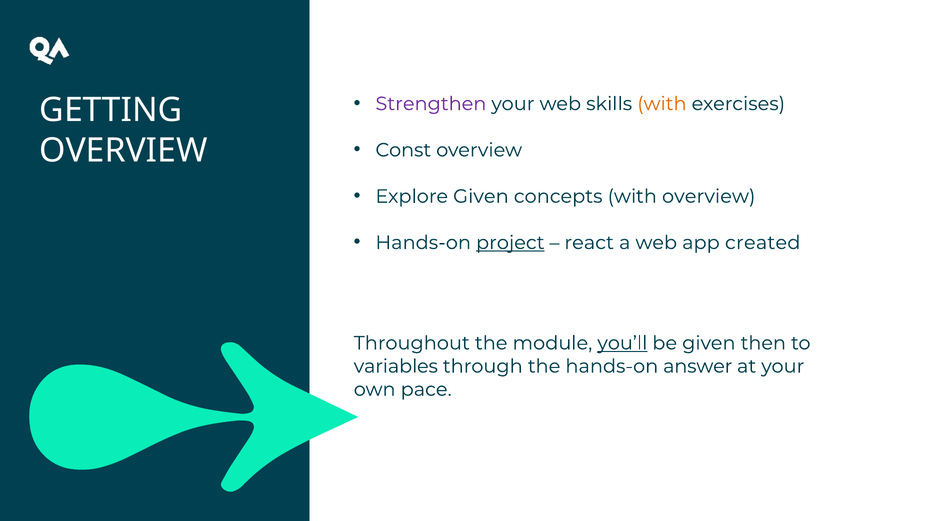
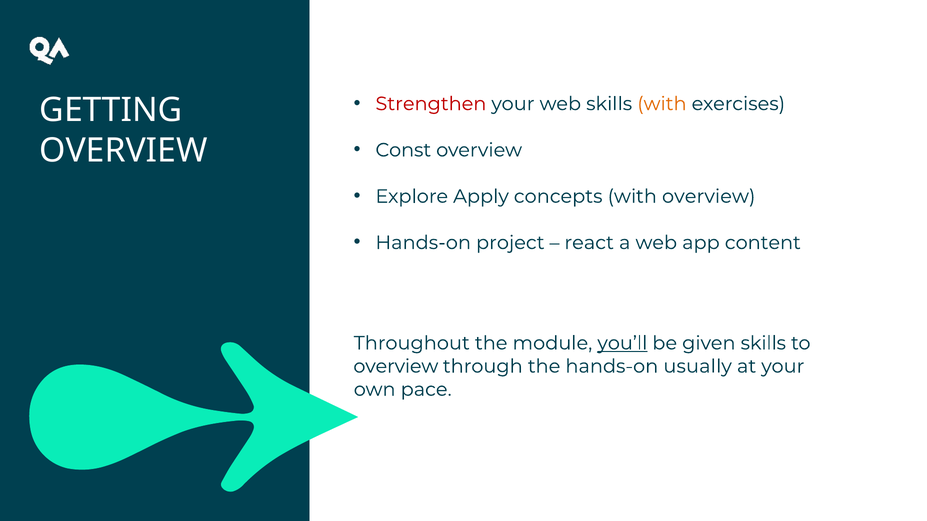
Strengthen colour: purple -> red (431, 104)
Explore Given: Given -> Apply (481, 197)
project underline: present -> none (510, 243)
created: created -> content (763, 243)
given then: then -> skills (763, 343)
variables: variables -> overview (396, 367)
answer: answer -> usually (698, 367)
